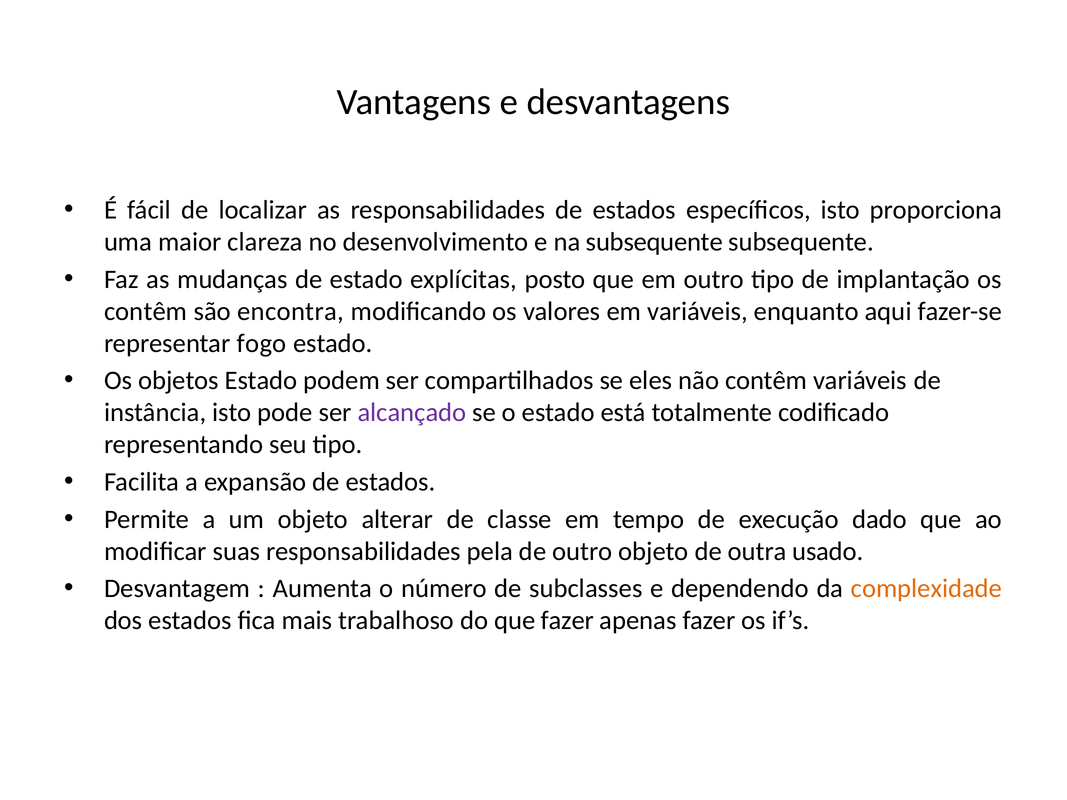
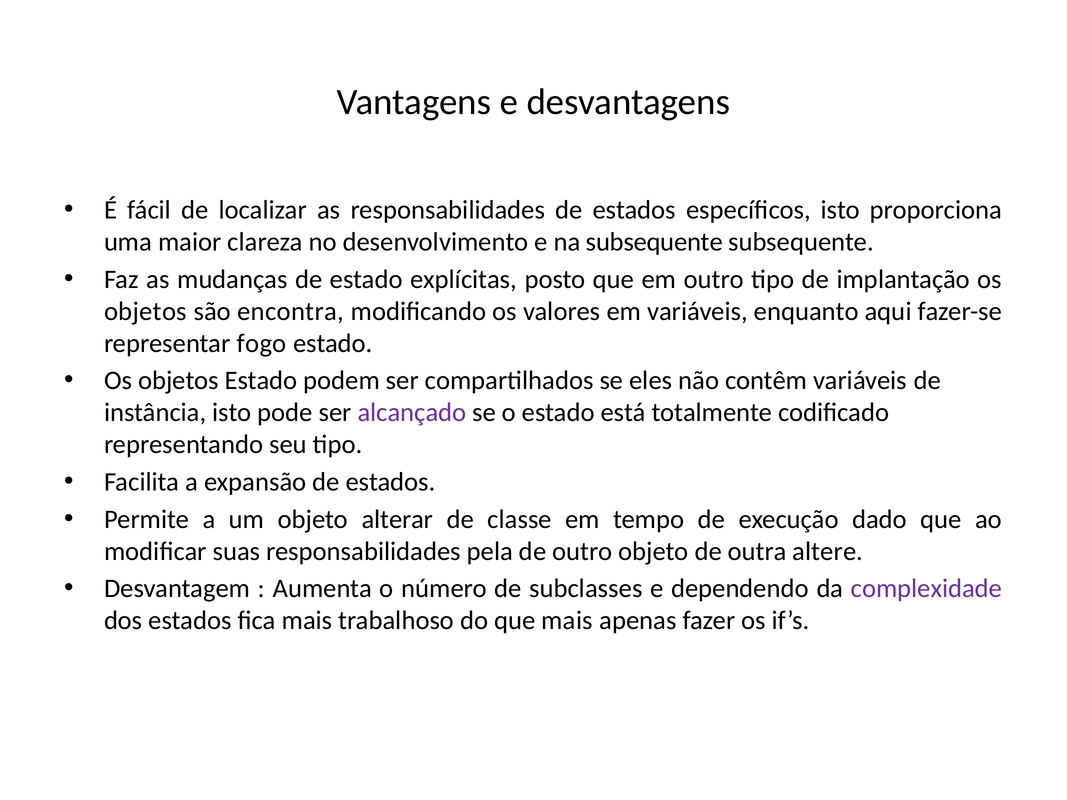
contêm: contêm -> objetos (145, 311)
usado: usado -> altere (828, 551)
complexidade colour: orange -> purple (927, 589)
que fazer: fazer -> mais (567, 621)
